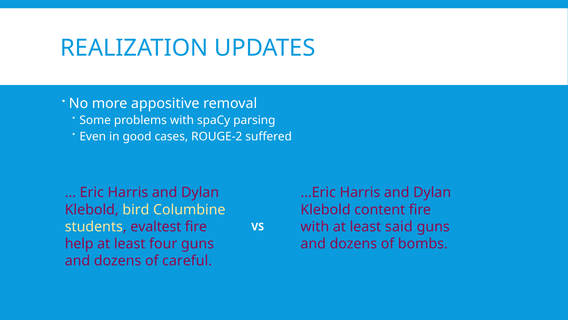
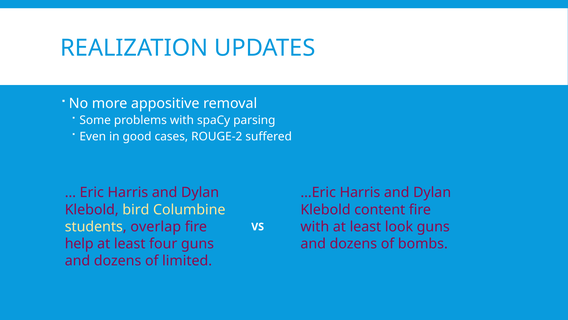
evaltest: evaltest -> overlap (156, 226)
said: said -> look (399, 226)
careful: careful -> limited (187, 260)
